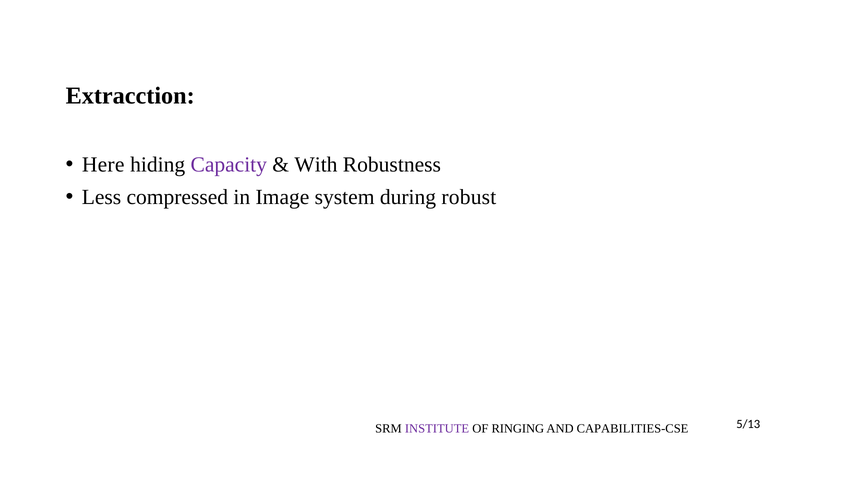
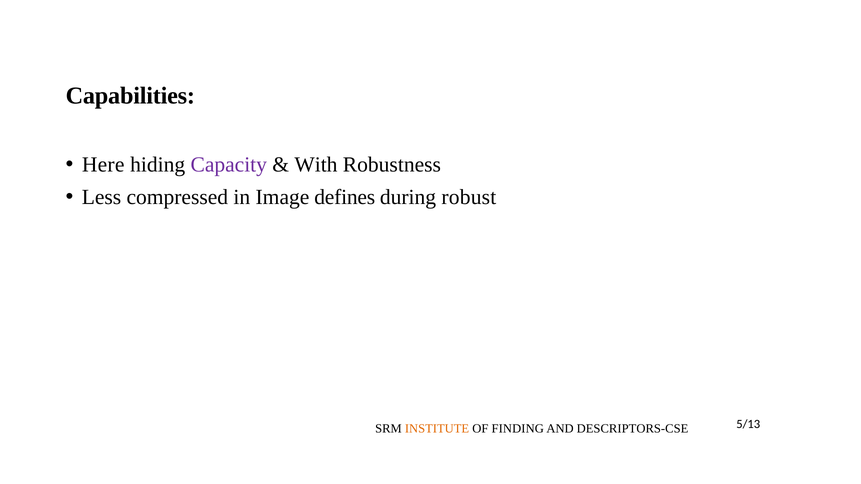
Extracction: Extracction -> Capabilities (130, 96)
system: system -> defines (345, 197)
INSTITUTE colour: purple -> orange (437, 429)
RINGING: RINGING -> FINDING (518, 429)
CAPABILITIES-CSE: CAPABILITIES-CSE -> DESCRIPTORS-CSE (633, 429)
